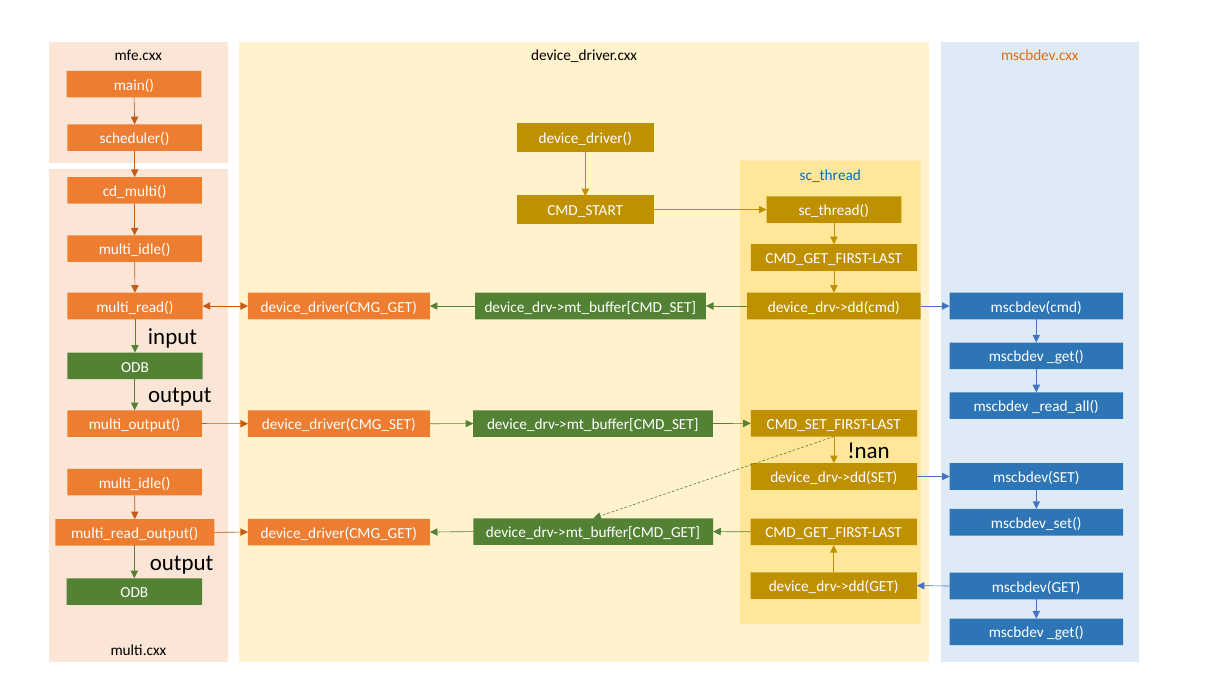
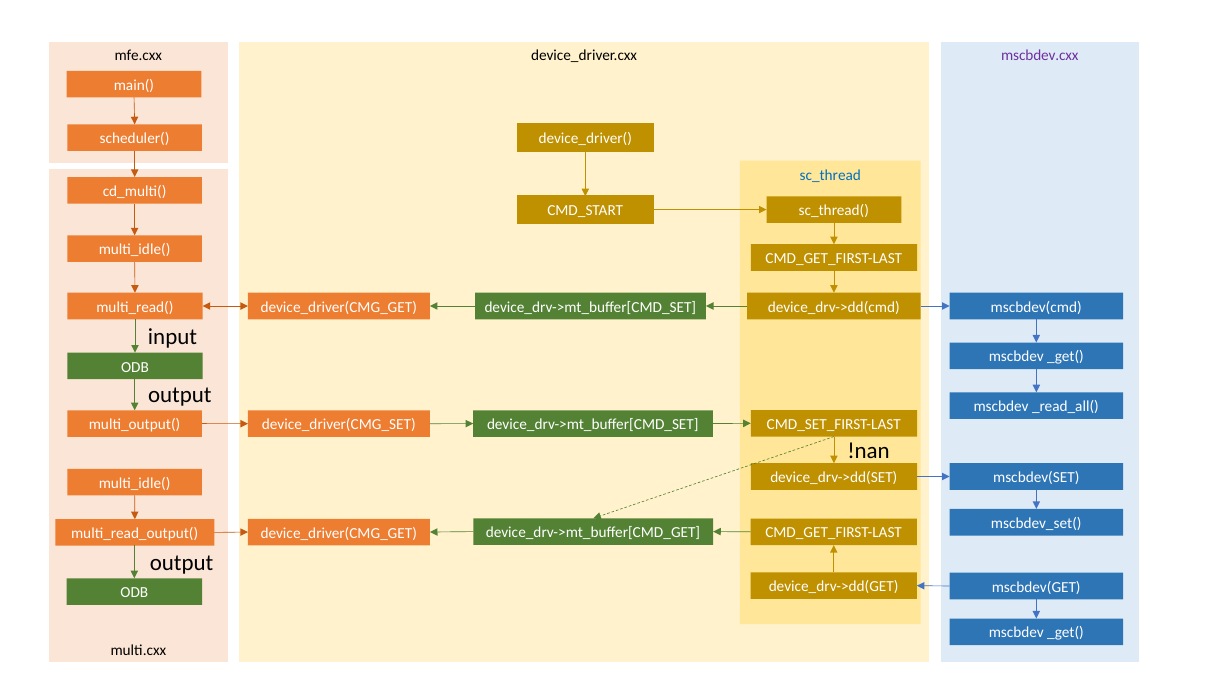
mscbdev.cxx colour: orange -> purple (1040, 56)
